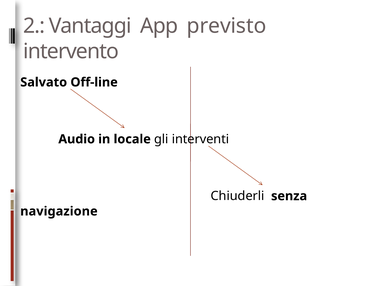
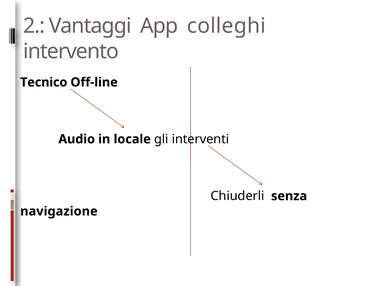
previsto: previsto -> colleghi (226, 26)
Salvato: Salvato -> Tecnico (44, 82)
